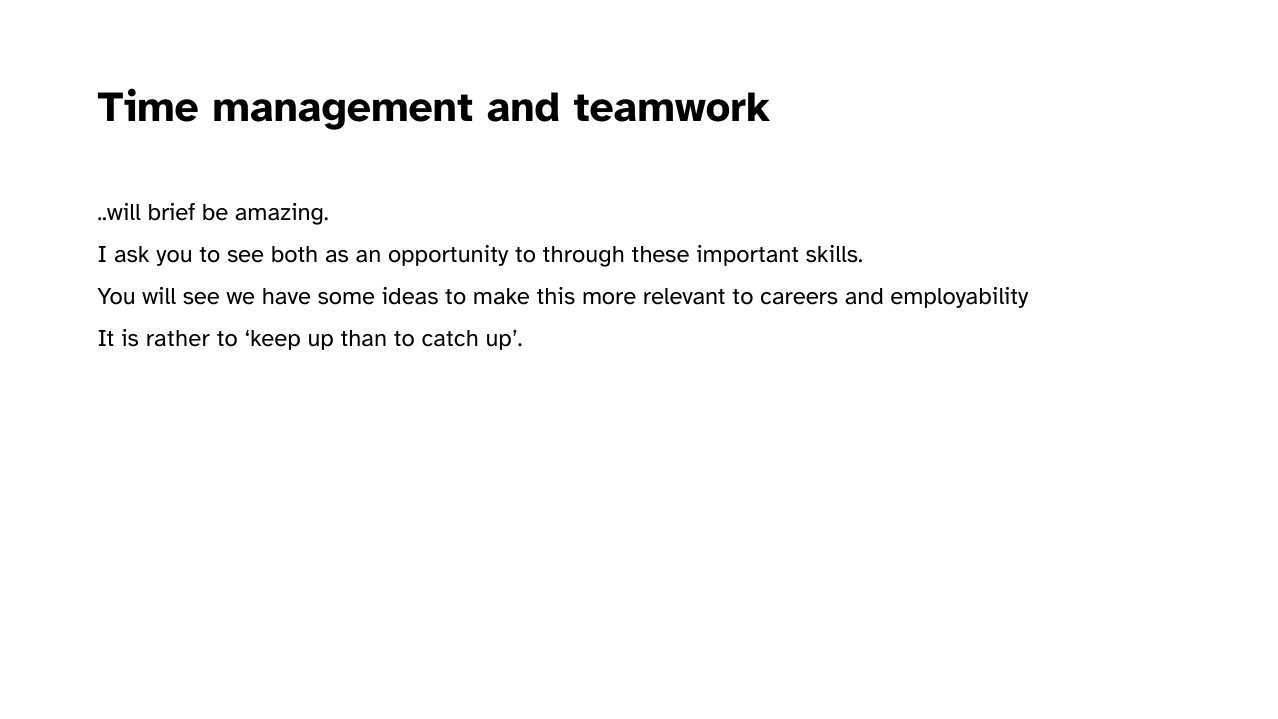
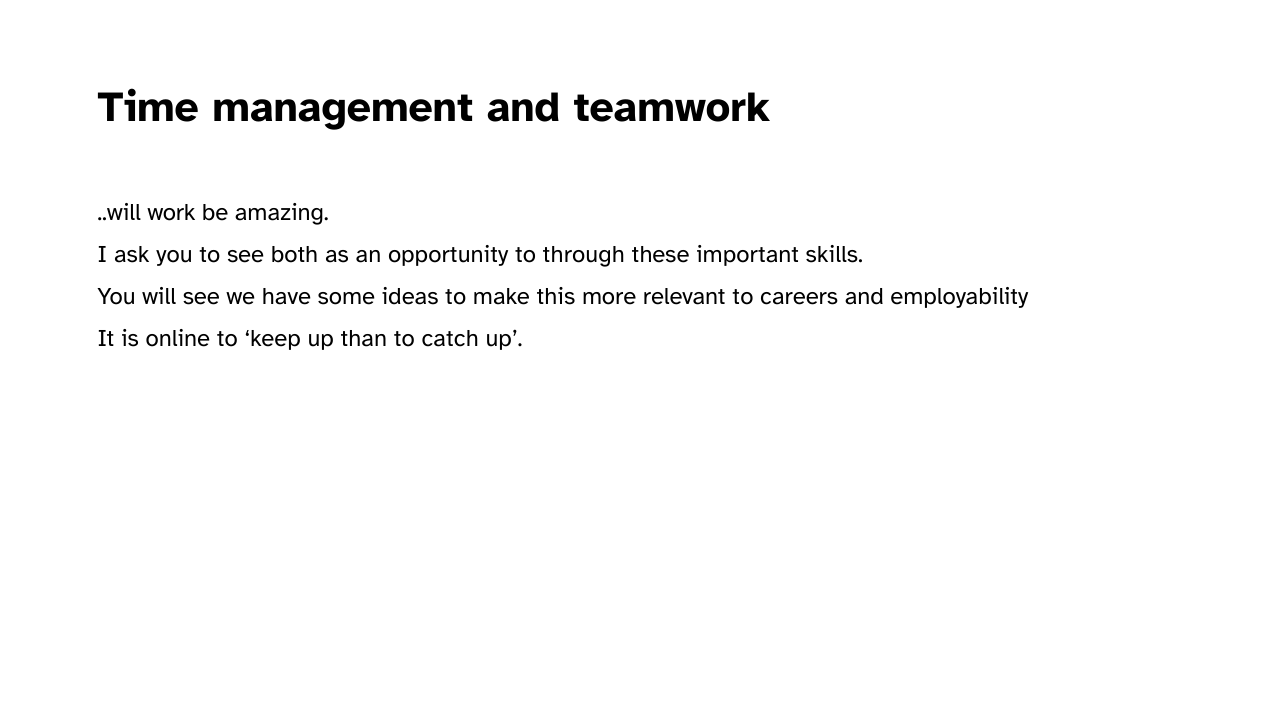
brief: brief -> work (172, 212)
rather: rather -> online (178, 338)
